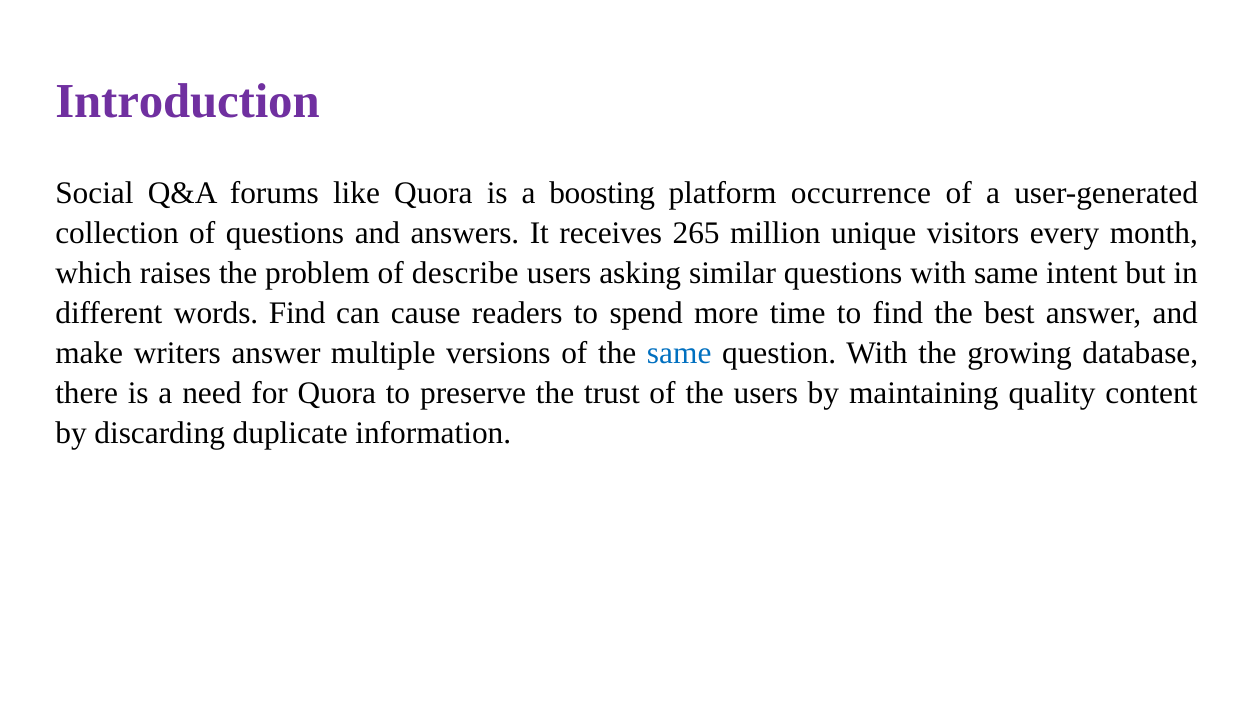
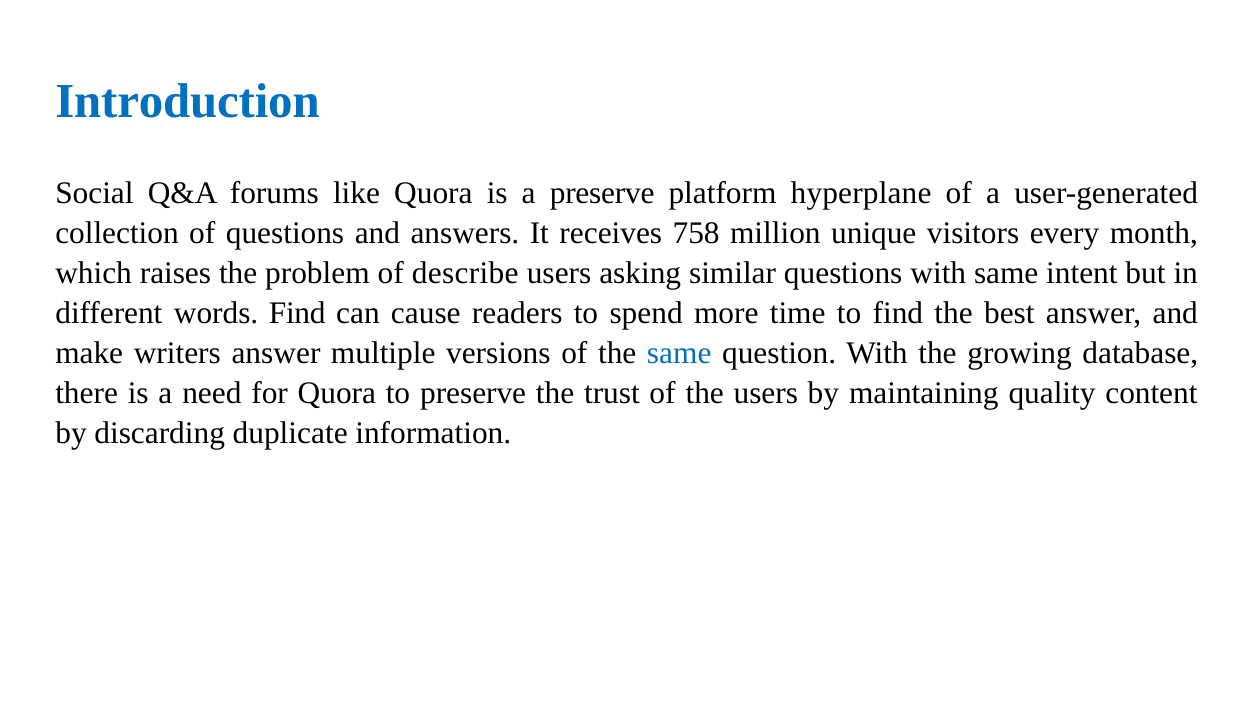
Introduction colour: purple -> blue (187, 101)
a boosting: boosting -> preserve (602, 194)
occurrence: occurrence -> hyperplane (861, 194)
265: 265 -> 758 (696, 233)
